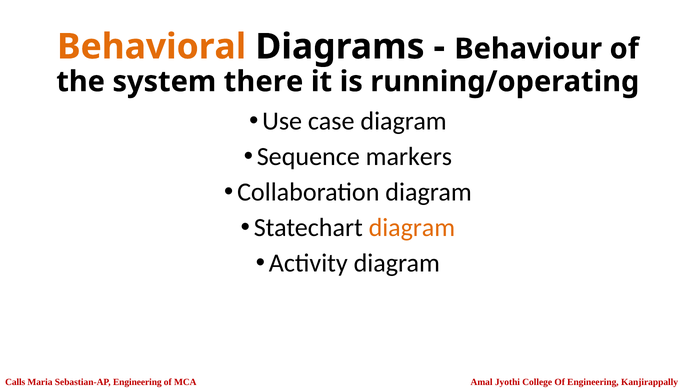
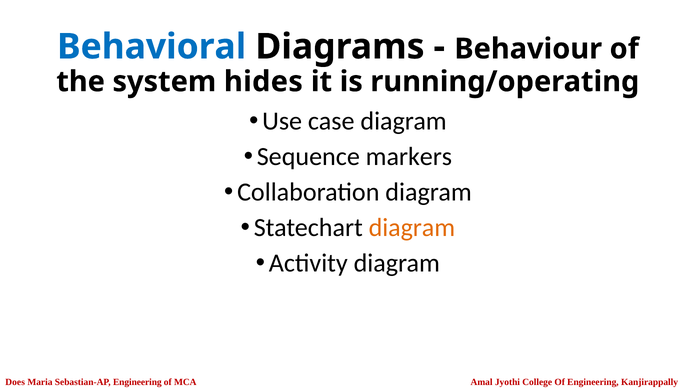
Behavioral colour: orange -> blue (152, 47)
there: there -> hides (263, 82)
Calls: Calls -> Does (15, 382)
